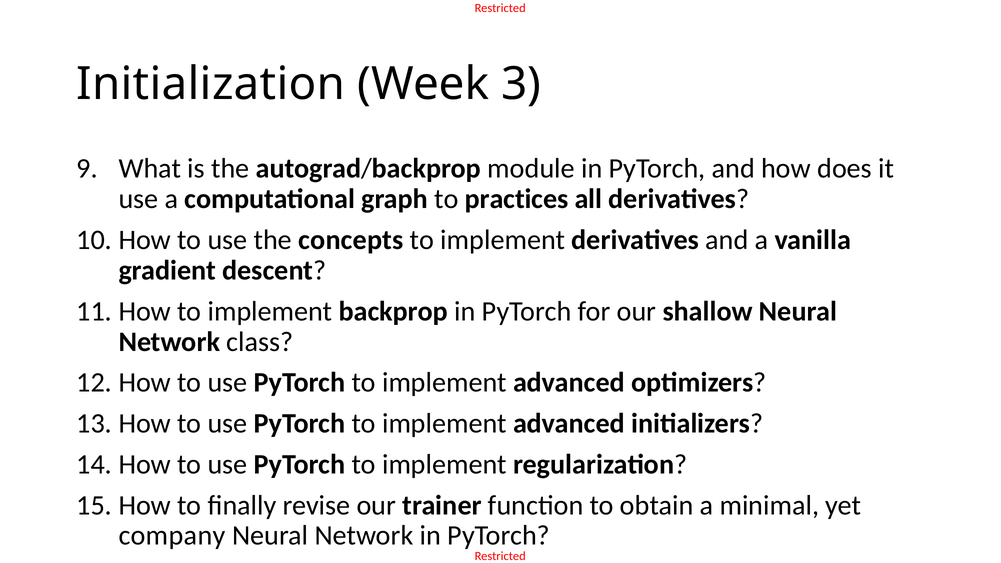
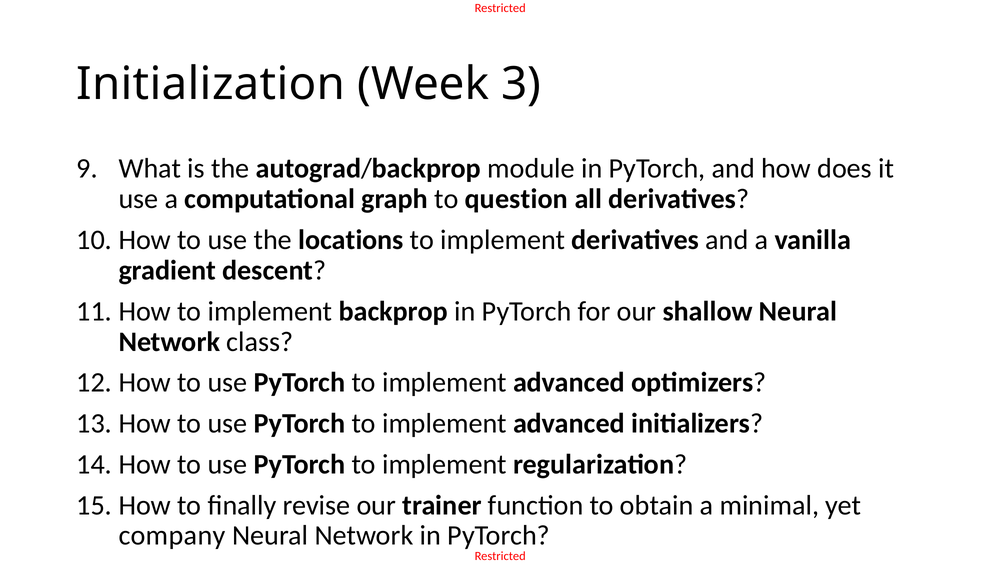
practices: practices -> question (516, 199)
concepts: concepts -> locations (351, 240)
